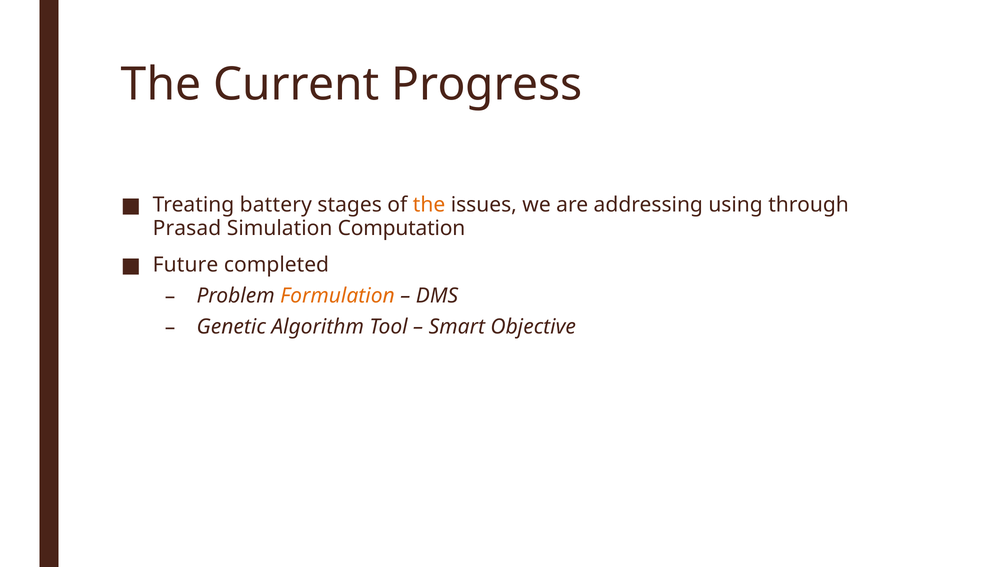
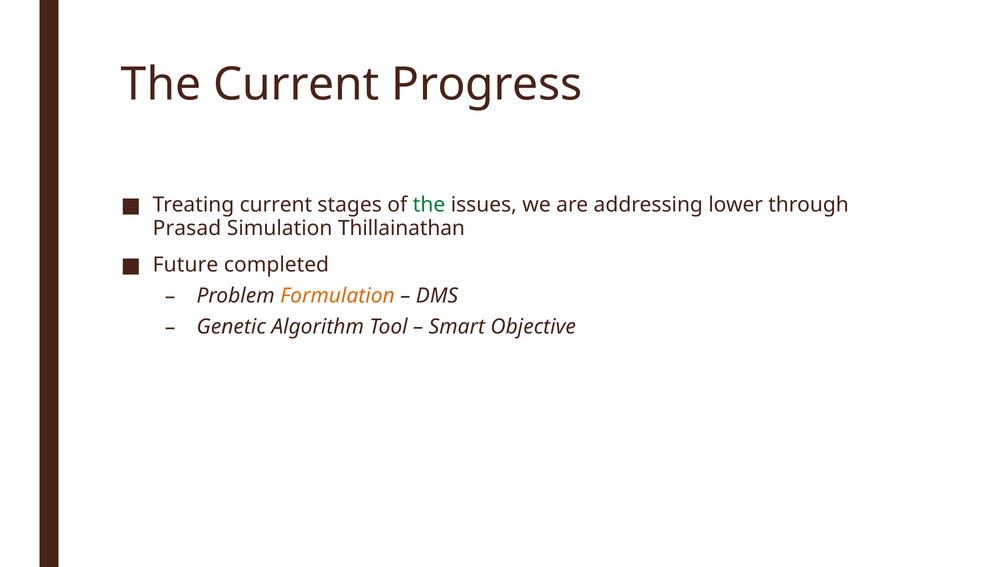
Treating battery: battery -> current (276, 205)
the colour: orange -> green (429, 205)
using: using -> lower (736, 205)
Computation: Computation -> Thillainathan (401, 228)
